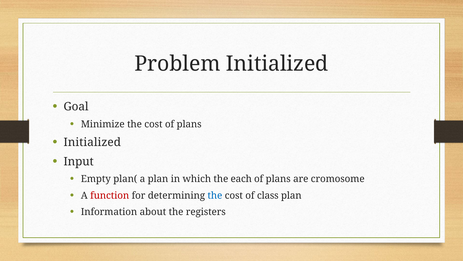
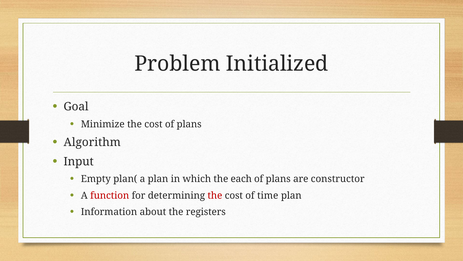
Initialized: Initialized -> Algorithm (92, 142)
cromosome: cromosome -> constructor (338, 179)
the colour: blue -> red (215, 195)
class: class -> time (268, 195)
